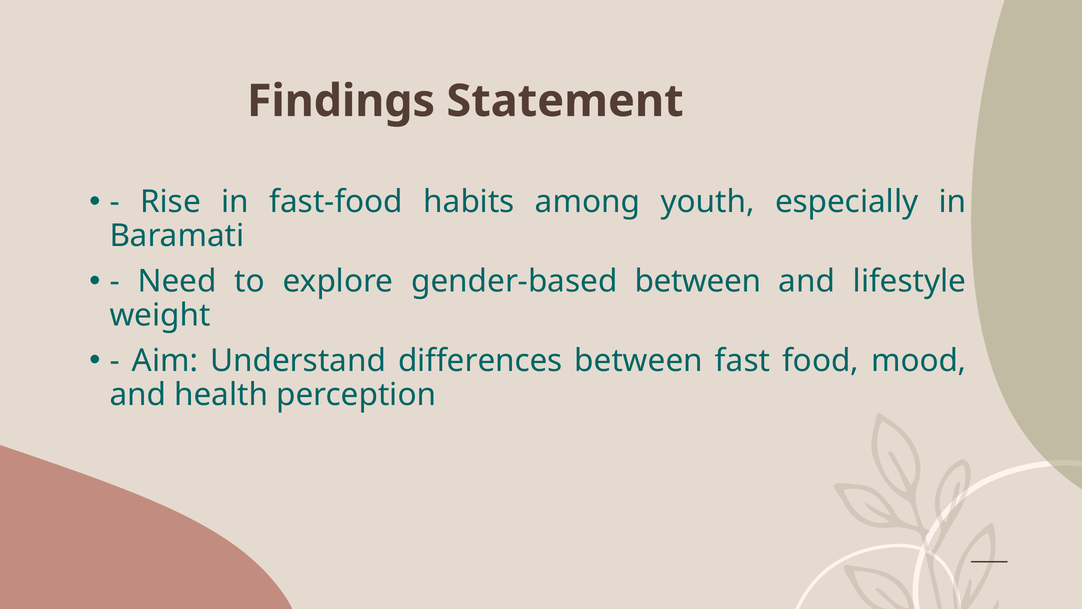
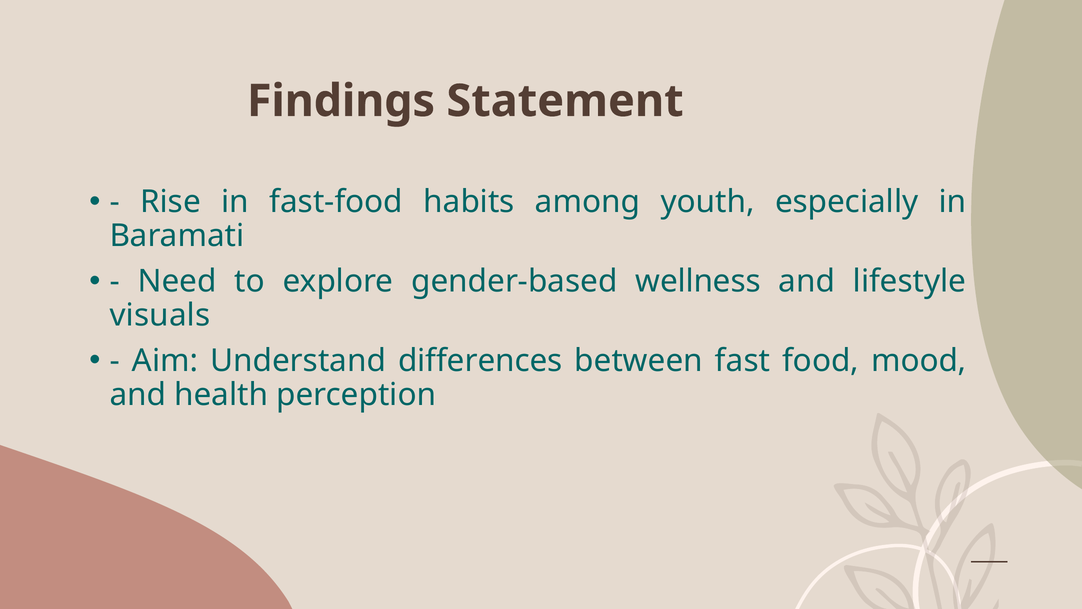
gender-based between: between -> wellness (698, 281)
weight: weight -> visuals (160, 315)
